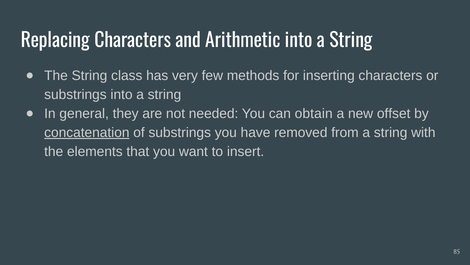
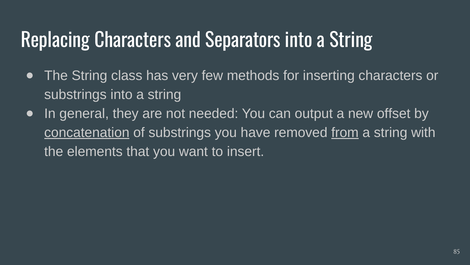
Arithmetic: Arithmetic -> Separators (243, 41)
obtain: obtain -> output (314, 113)
from underline: none -> present (345, 132)
